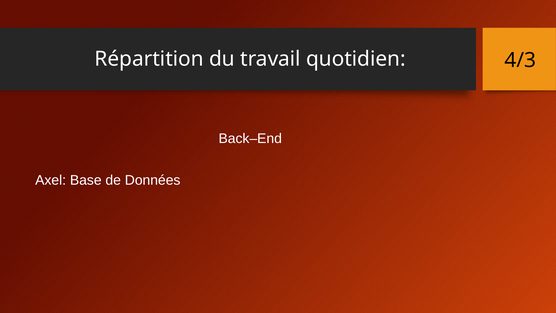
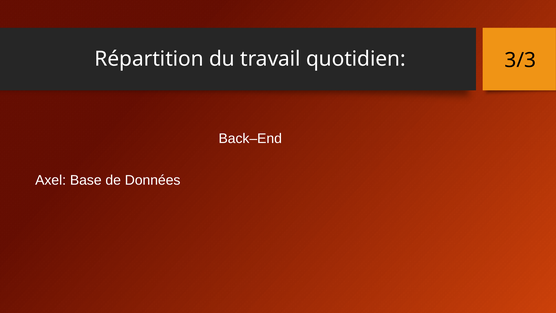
4/3: 4/3 -> 3/3 (520, 60)
